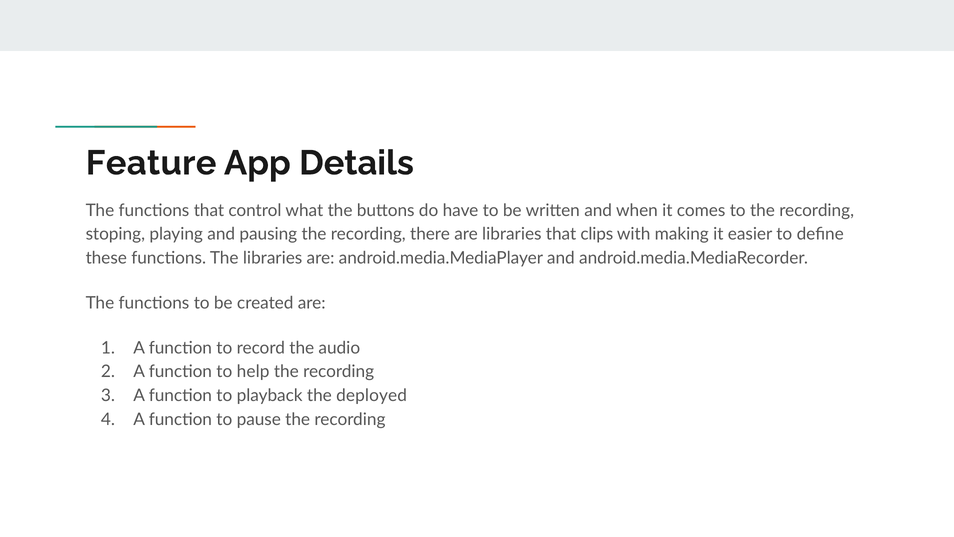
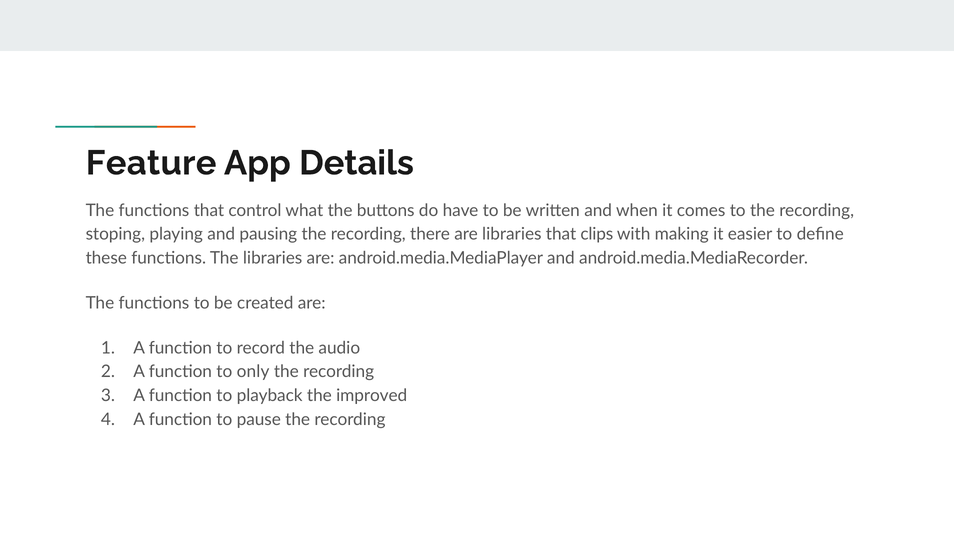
help: help -> only (253, 372)
deployed: deployed -> improved (372, 395)
